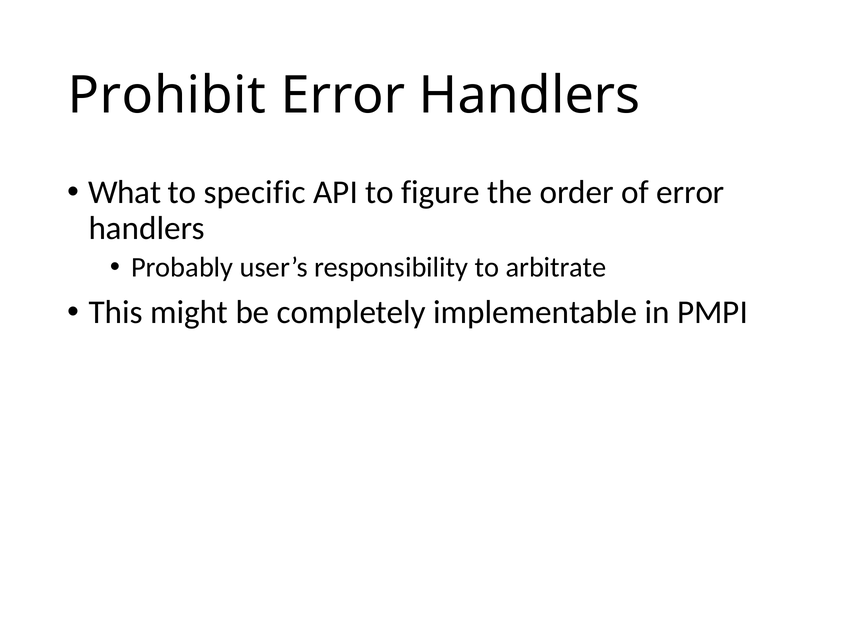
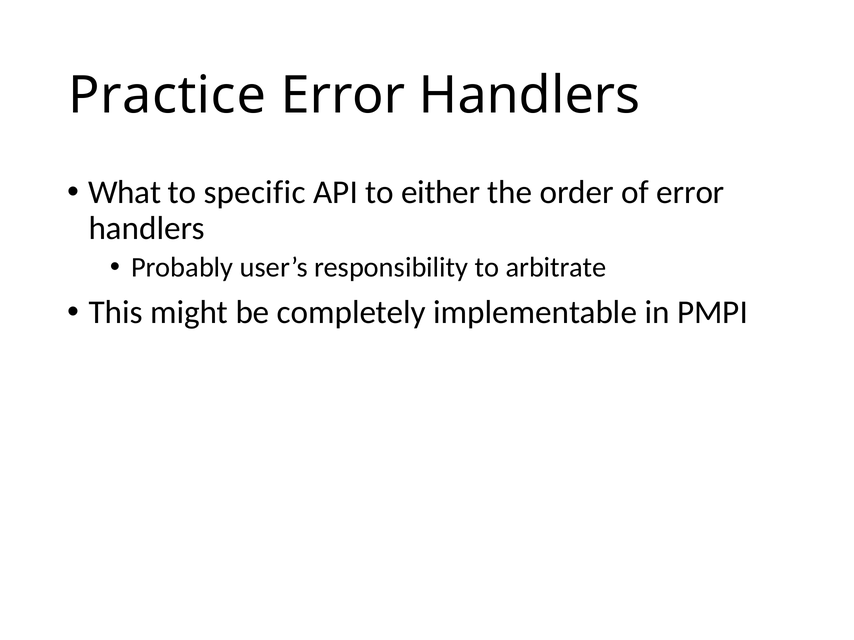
Prohibit: Prohibit -> Practice (167, 96)
figure: figure -> either (441, 193)
